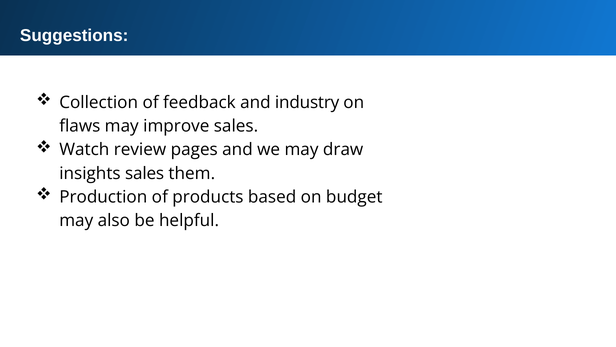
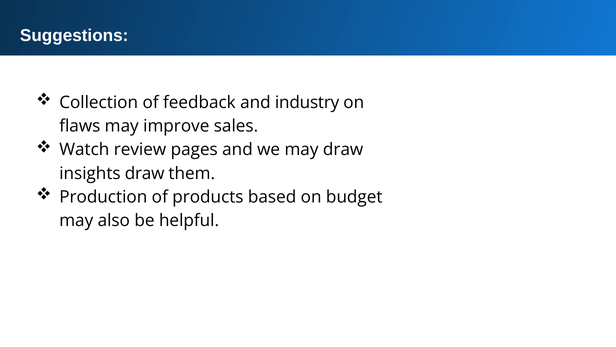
insights sales: sales -> draw (145, 173)
